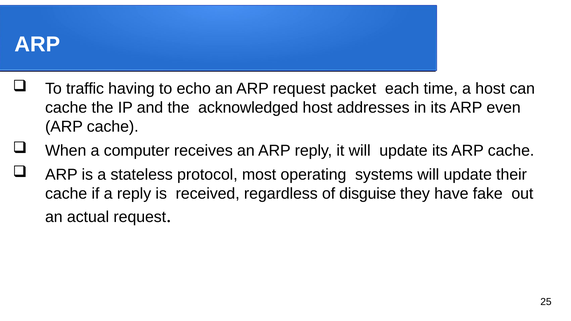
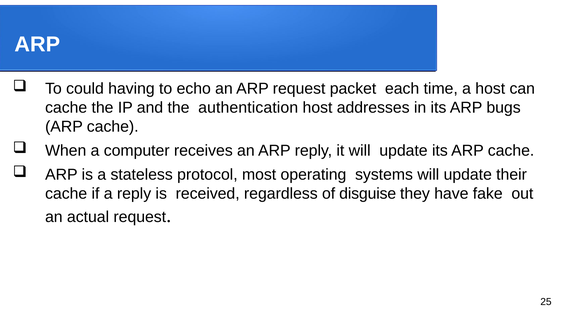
traffic: traffic -> could (85, 89)
acknowledged: acknowledged -> authentication (248, 108)
even: even -> bugs (504, 108)
